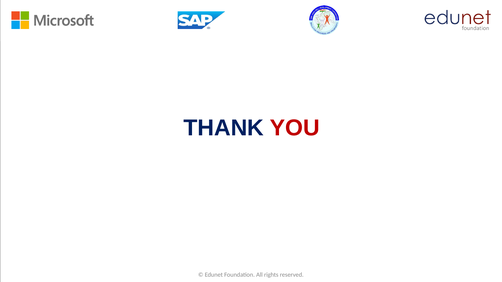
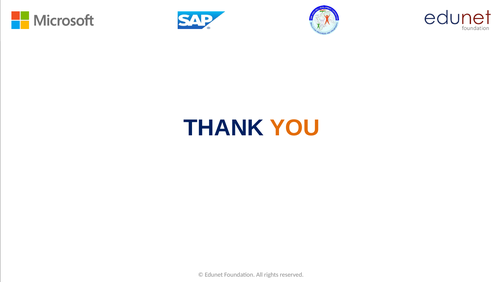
YOU colour: red -> orange (295, 128)
